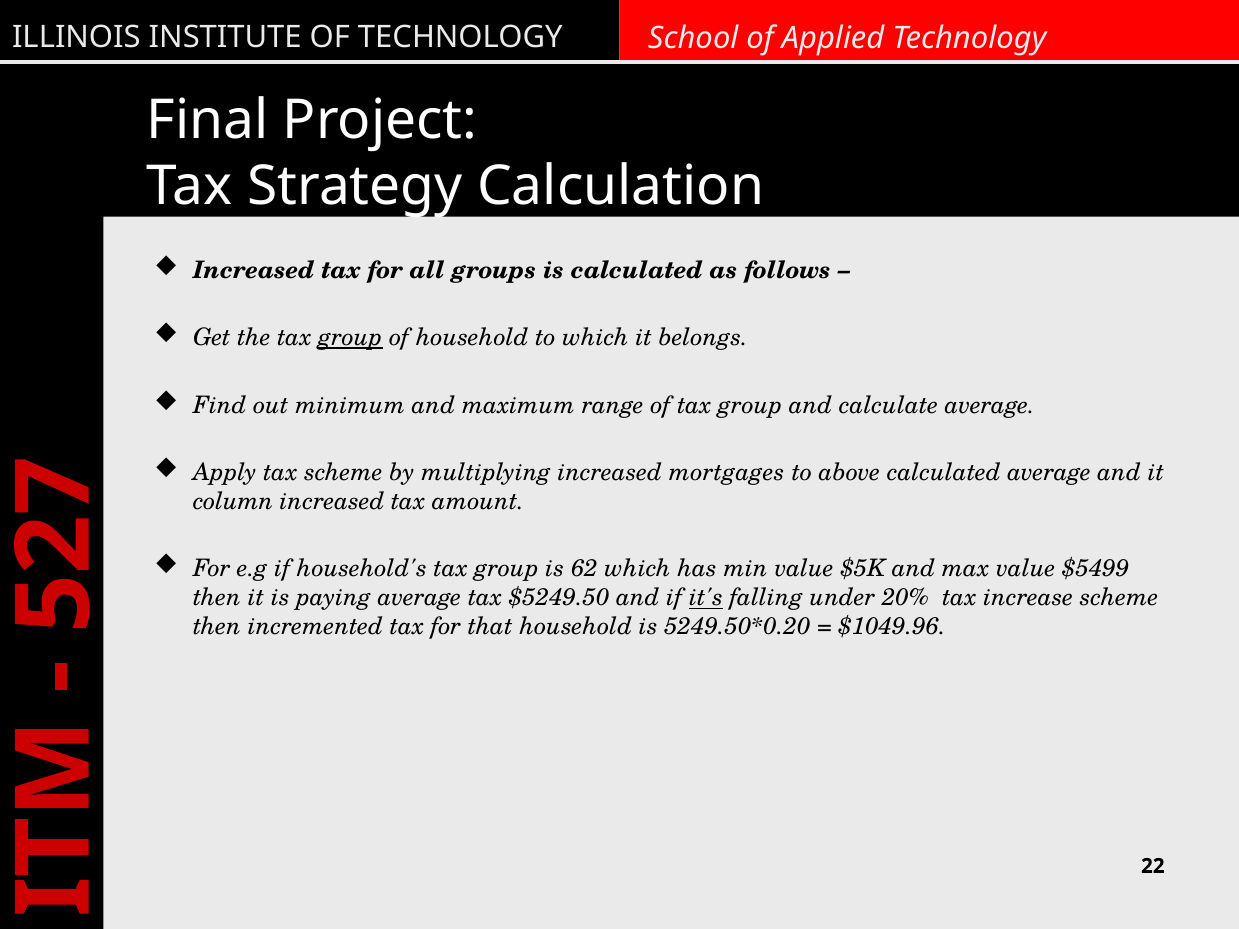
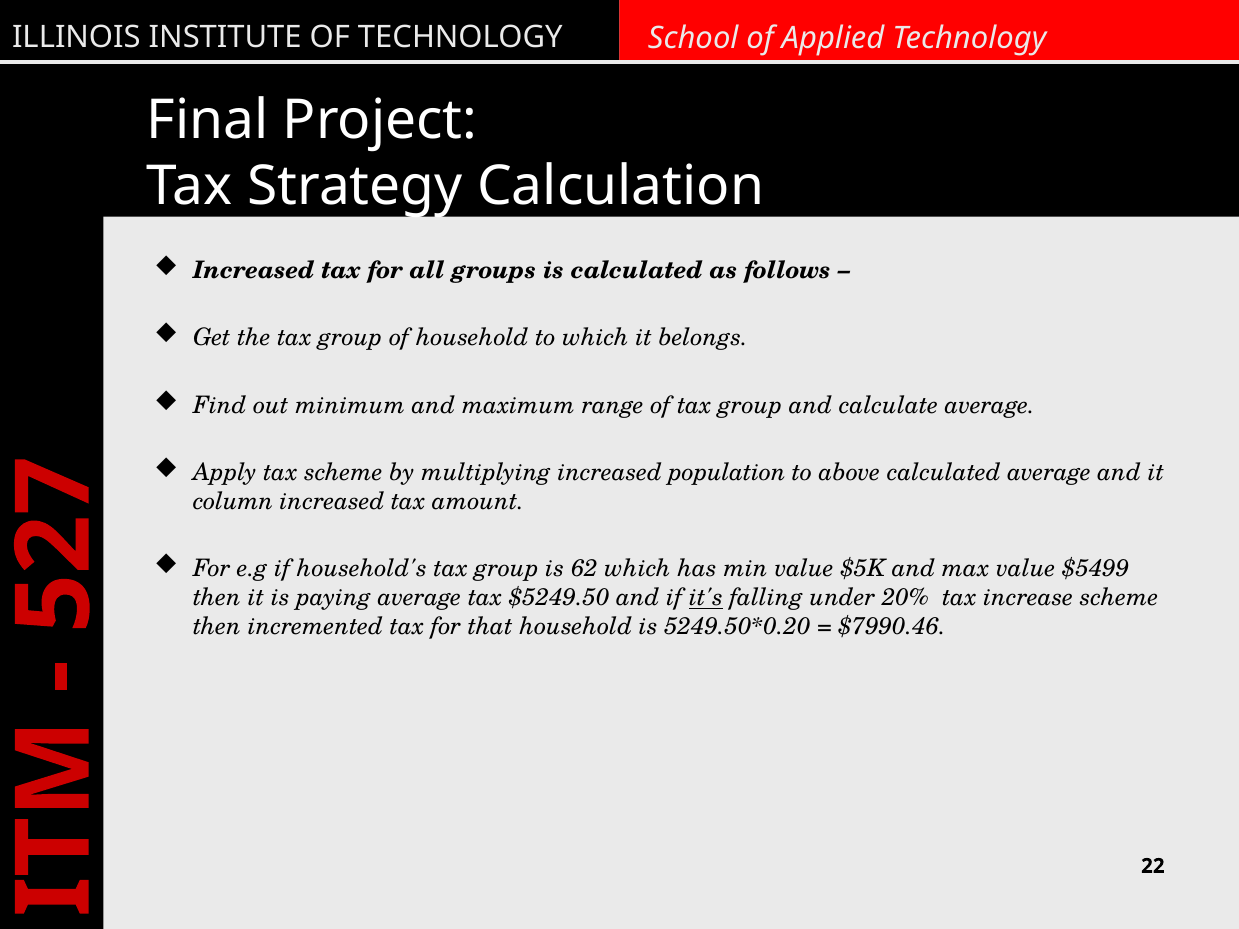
group underline: present -> none (350, 338)
mortgages: mortgages -> population (727, 473)
$1049.96: $1049.96 -> $7990.46 (892, 627)
